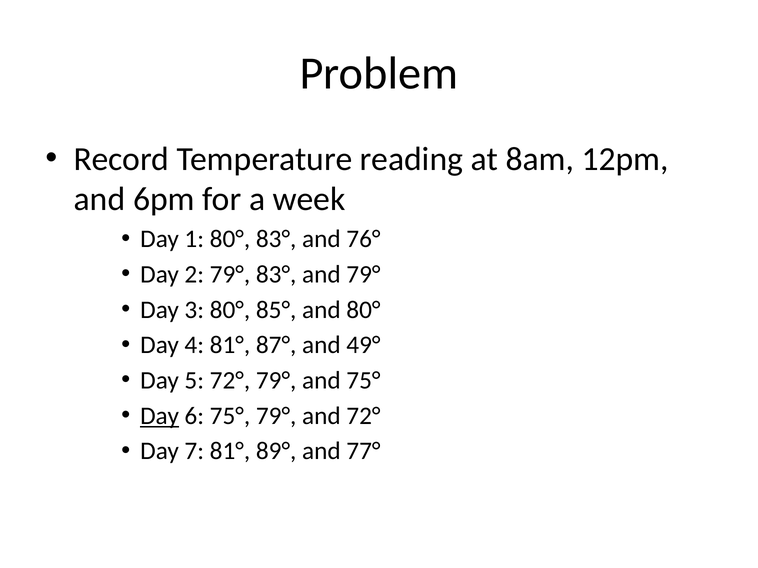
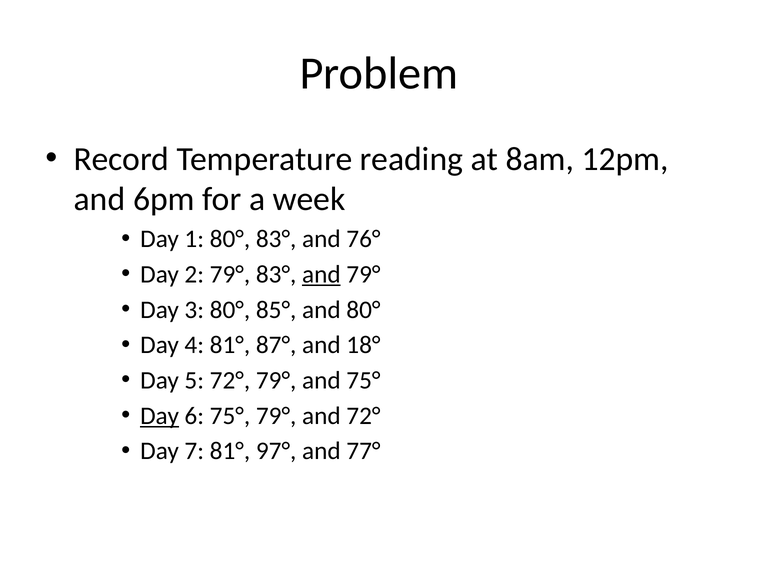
and underline: none -> present (321, 275)
49°: 49° -> 18° (363, 345)
89°: 89° -> 97° (276, 452)
